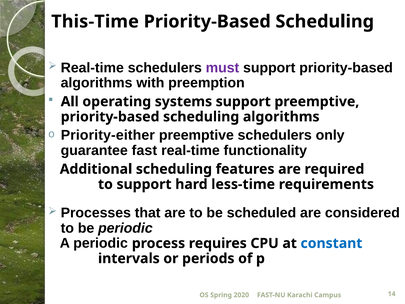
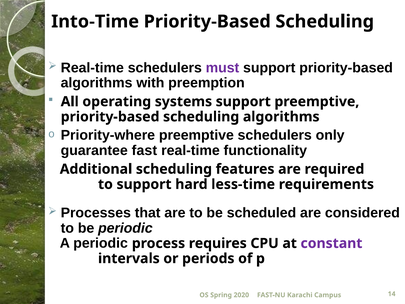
This-Time: This-Time -> Into-Time (95, 22)
Priority-either: Priority-either -> Priority-where (108, 135)
constant colour: blue -> purple (331, 243)
